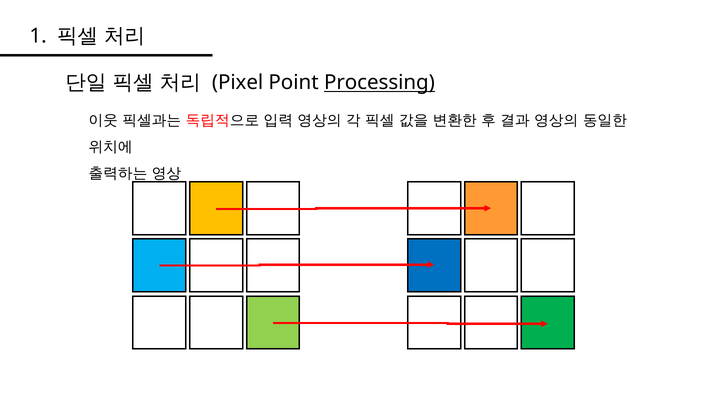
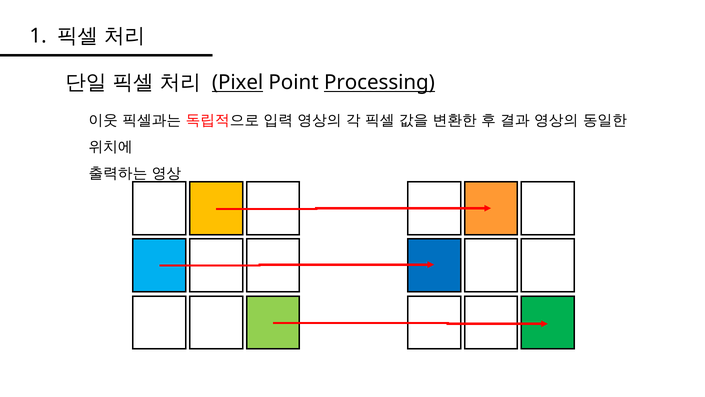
Pixel underline: none -> present (238, 83)
